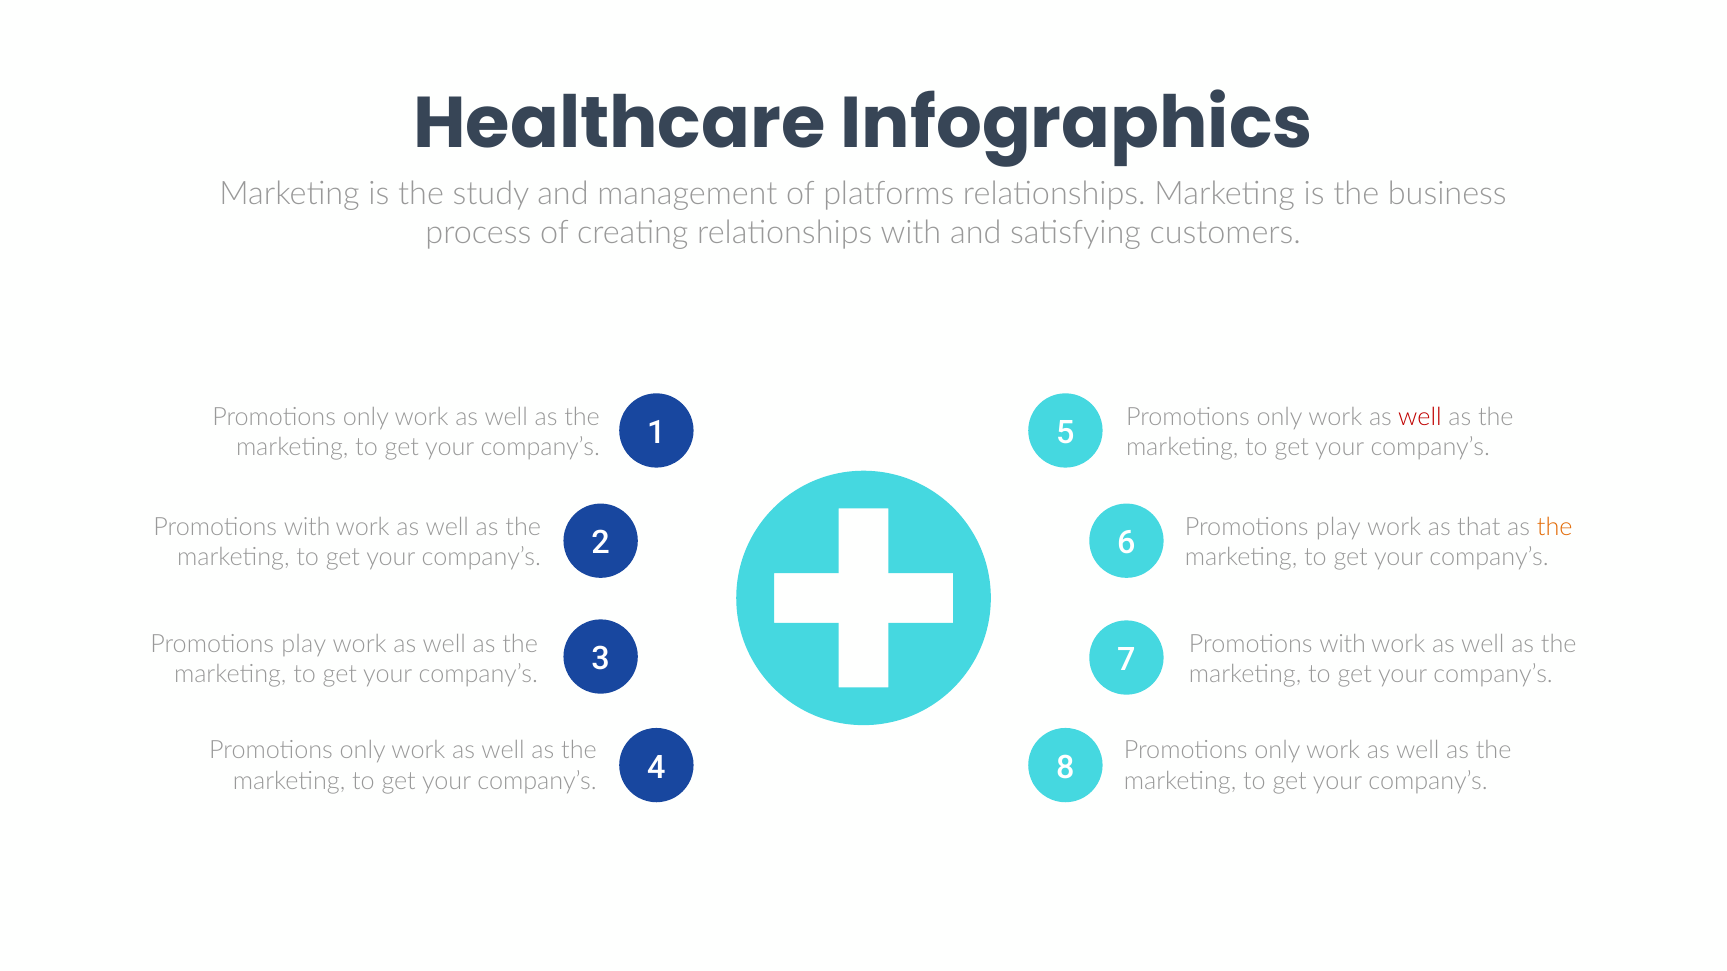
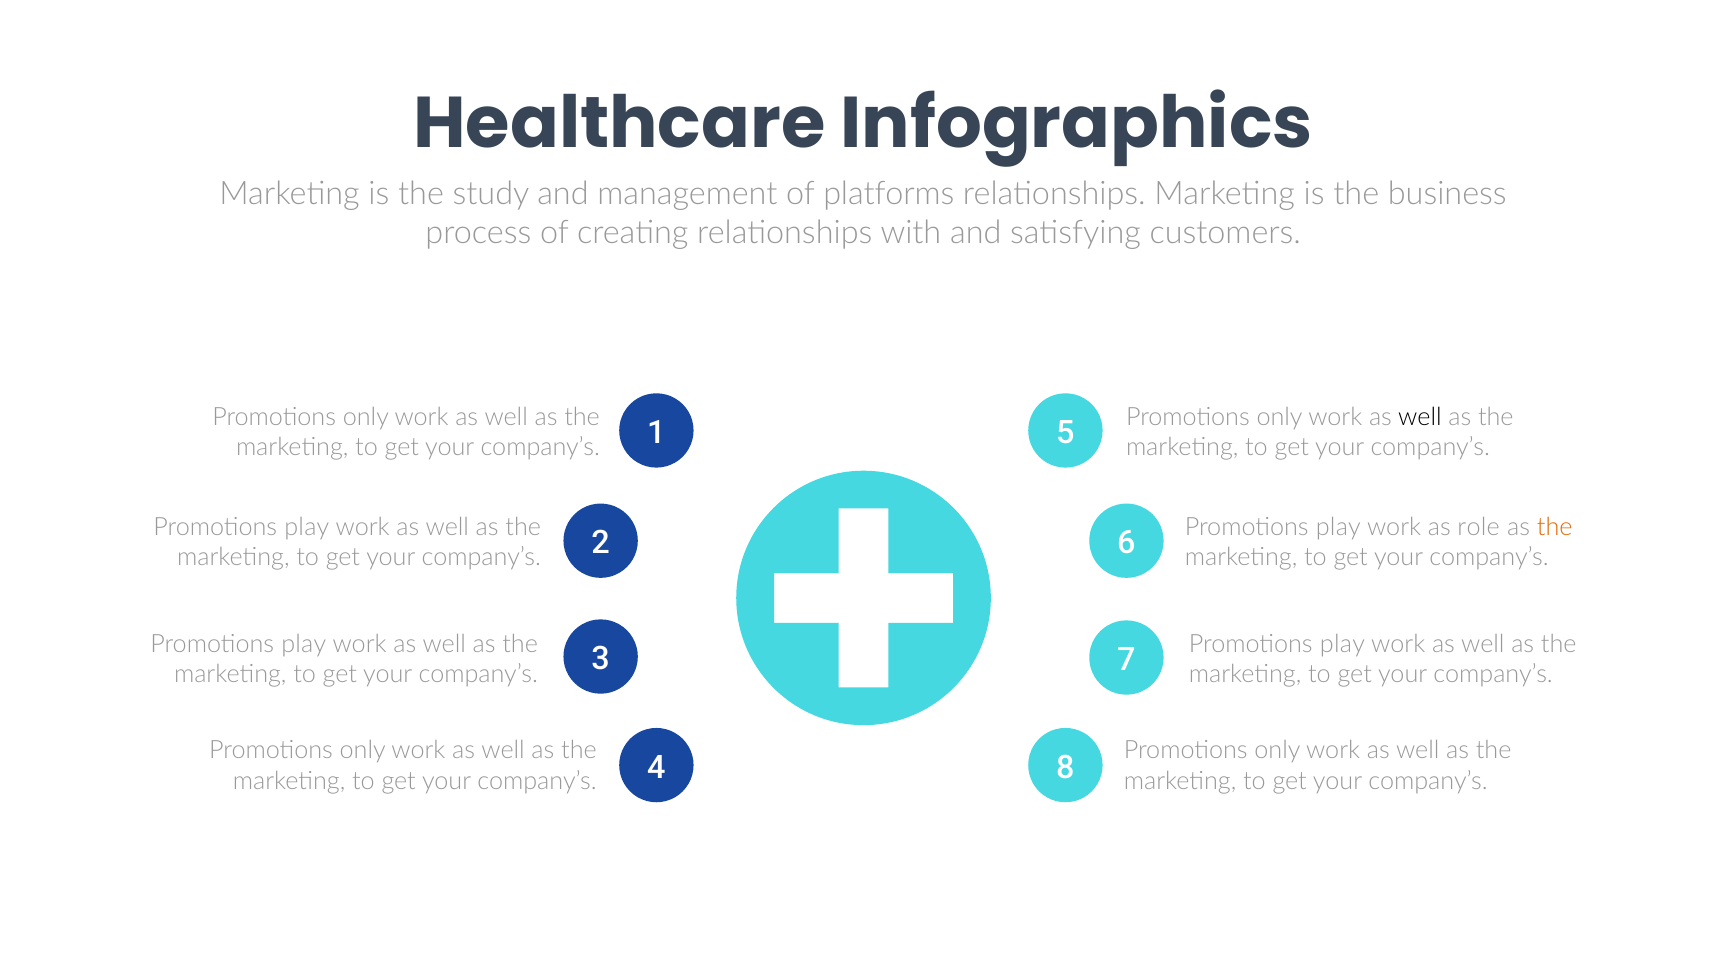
well colour: red -> black (1420, 417)
with: with -> play (307, 527)
that: that -> role (1479, 527)
with: with -> play (1342, 644)
